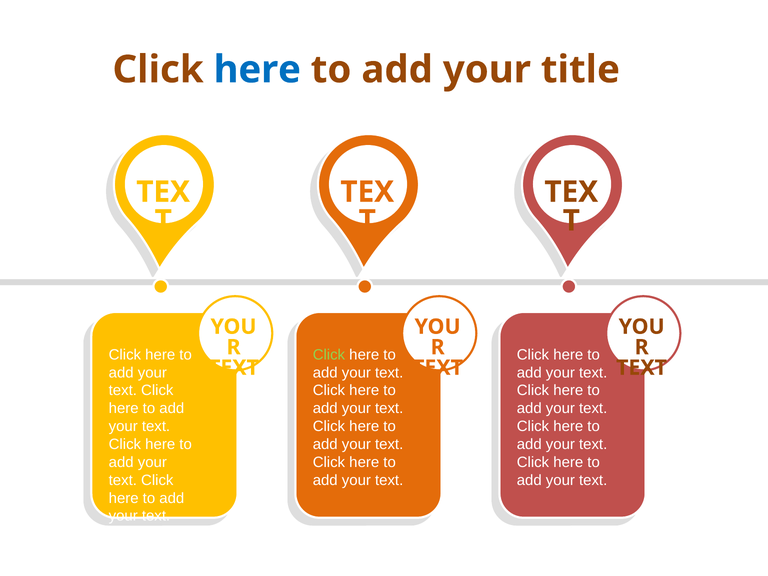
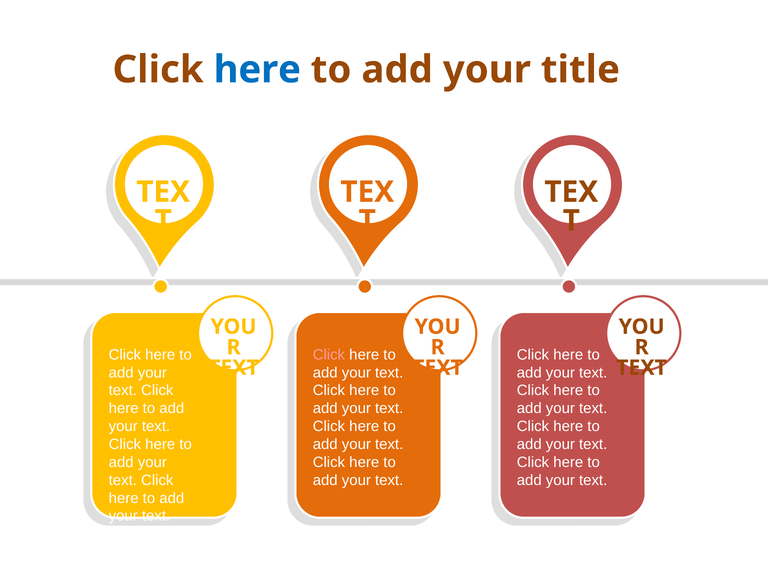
Click colour: light green -> pink (329, 355)
